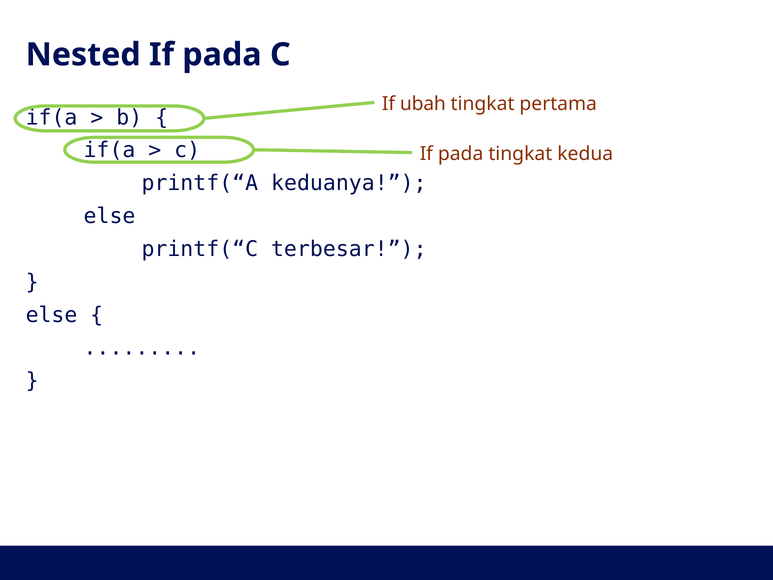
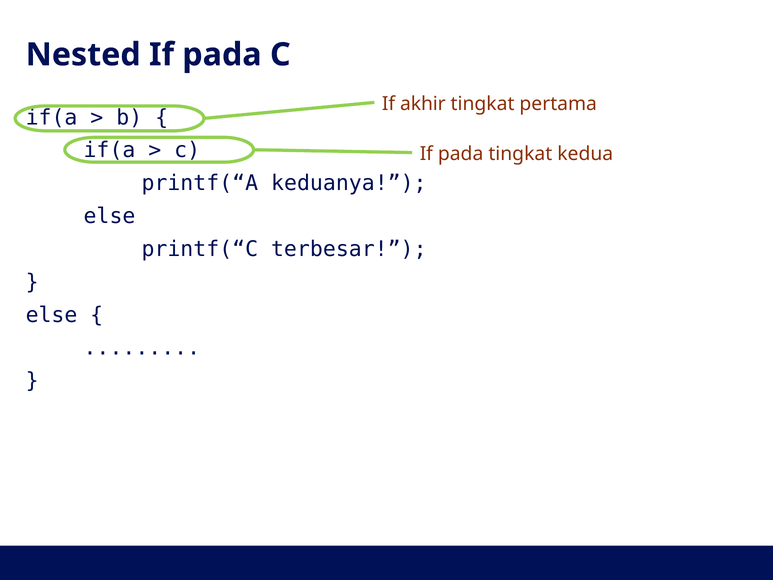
ubah: ubah -> akhir (423, 104)
